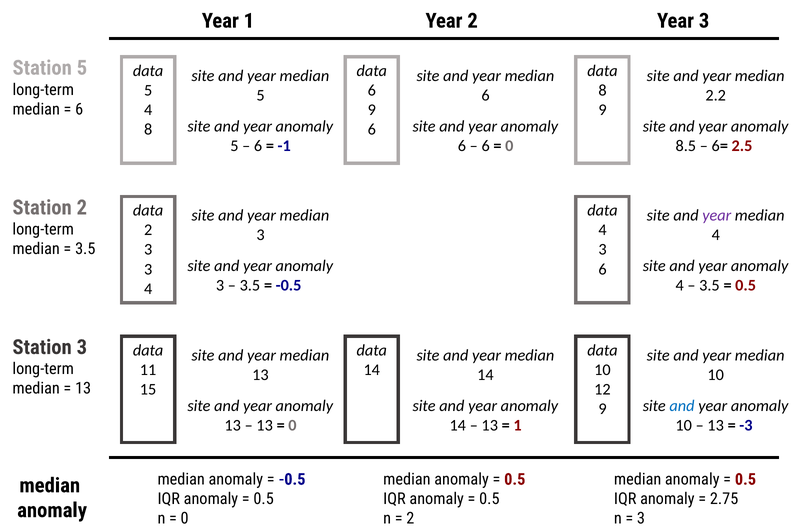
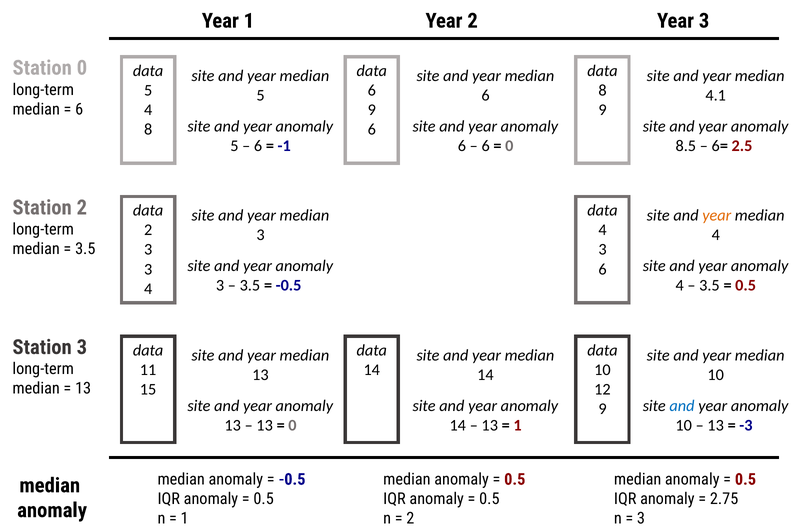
Station 5: 5 -> 0 (82, 68)
2.2: 2.2 -> 4.1 (716, 95)
year colour: purple -> orange (717, 216)
0: 0 -> 1 (185, 518)
